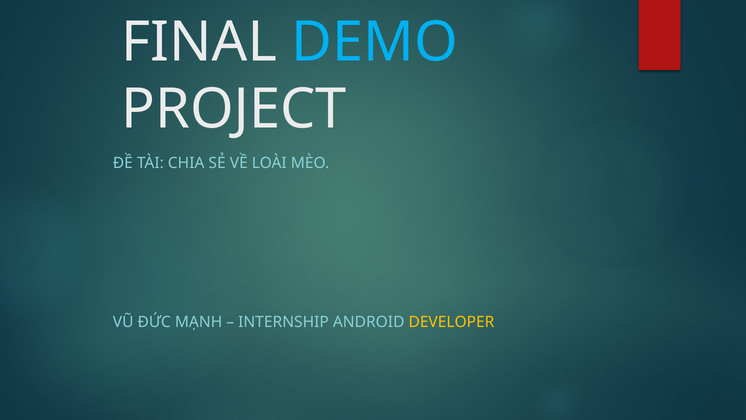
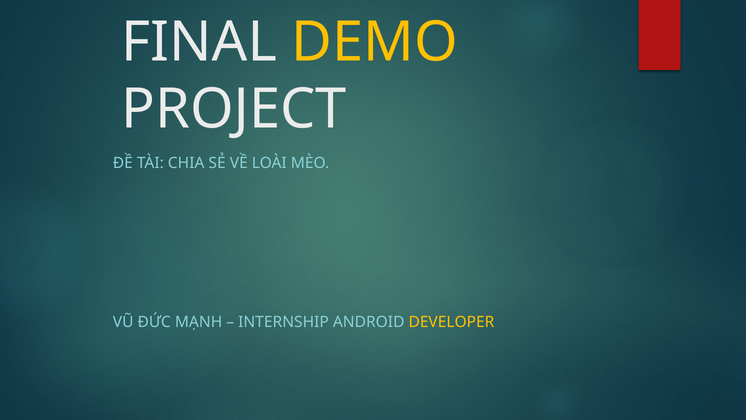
DEMO colour: light blue -> yellow (375, 42)
